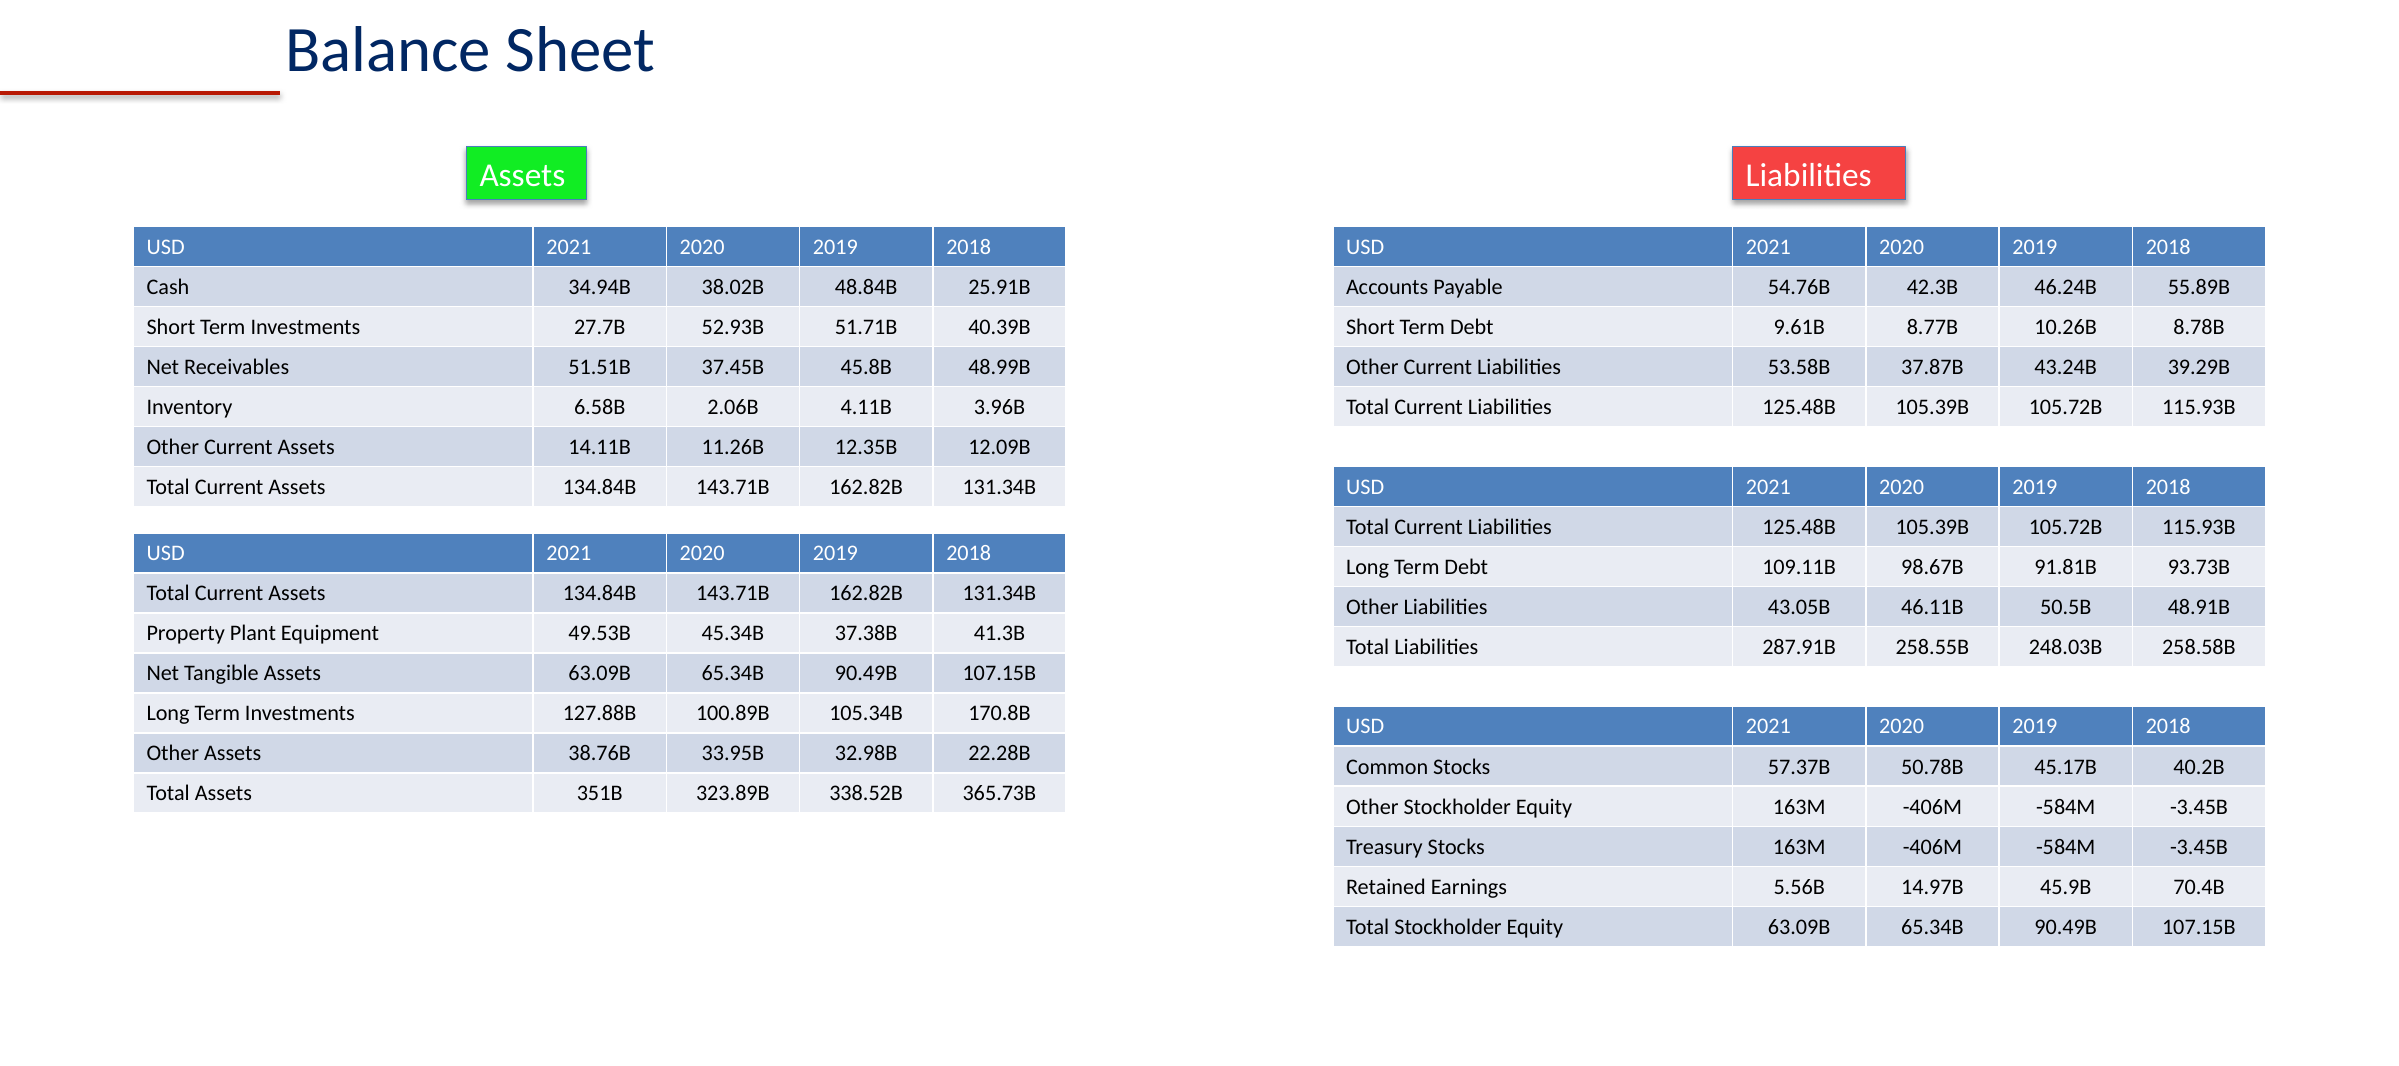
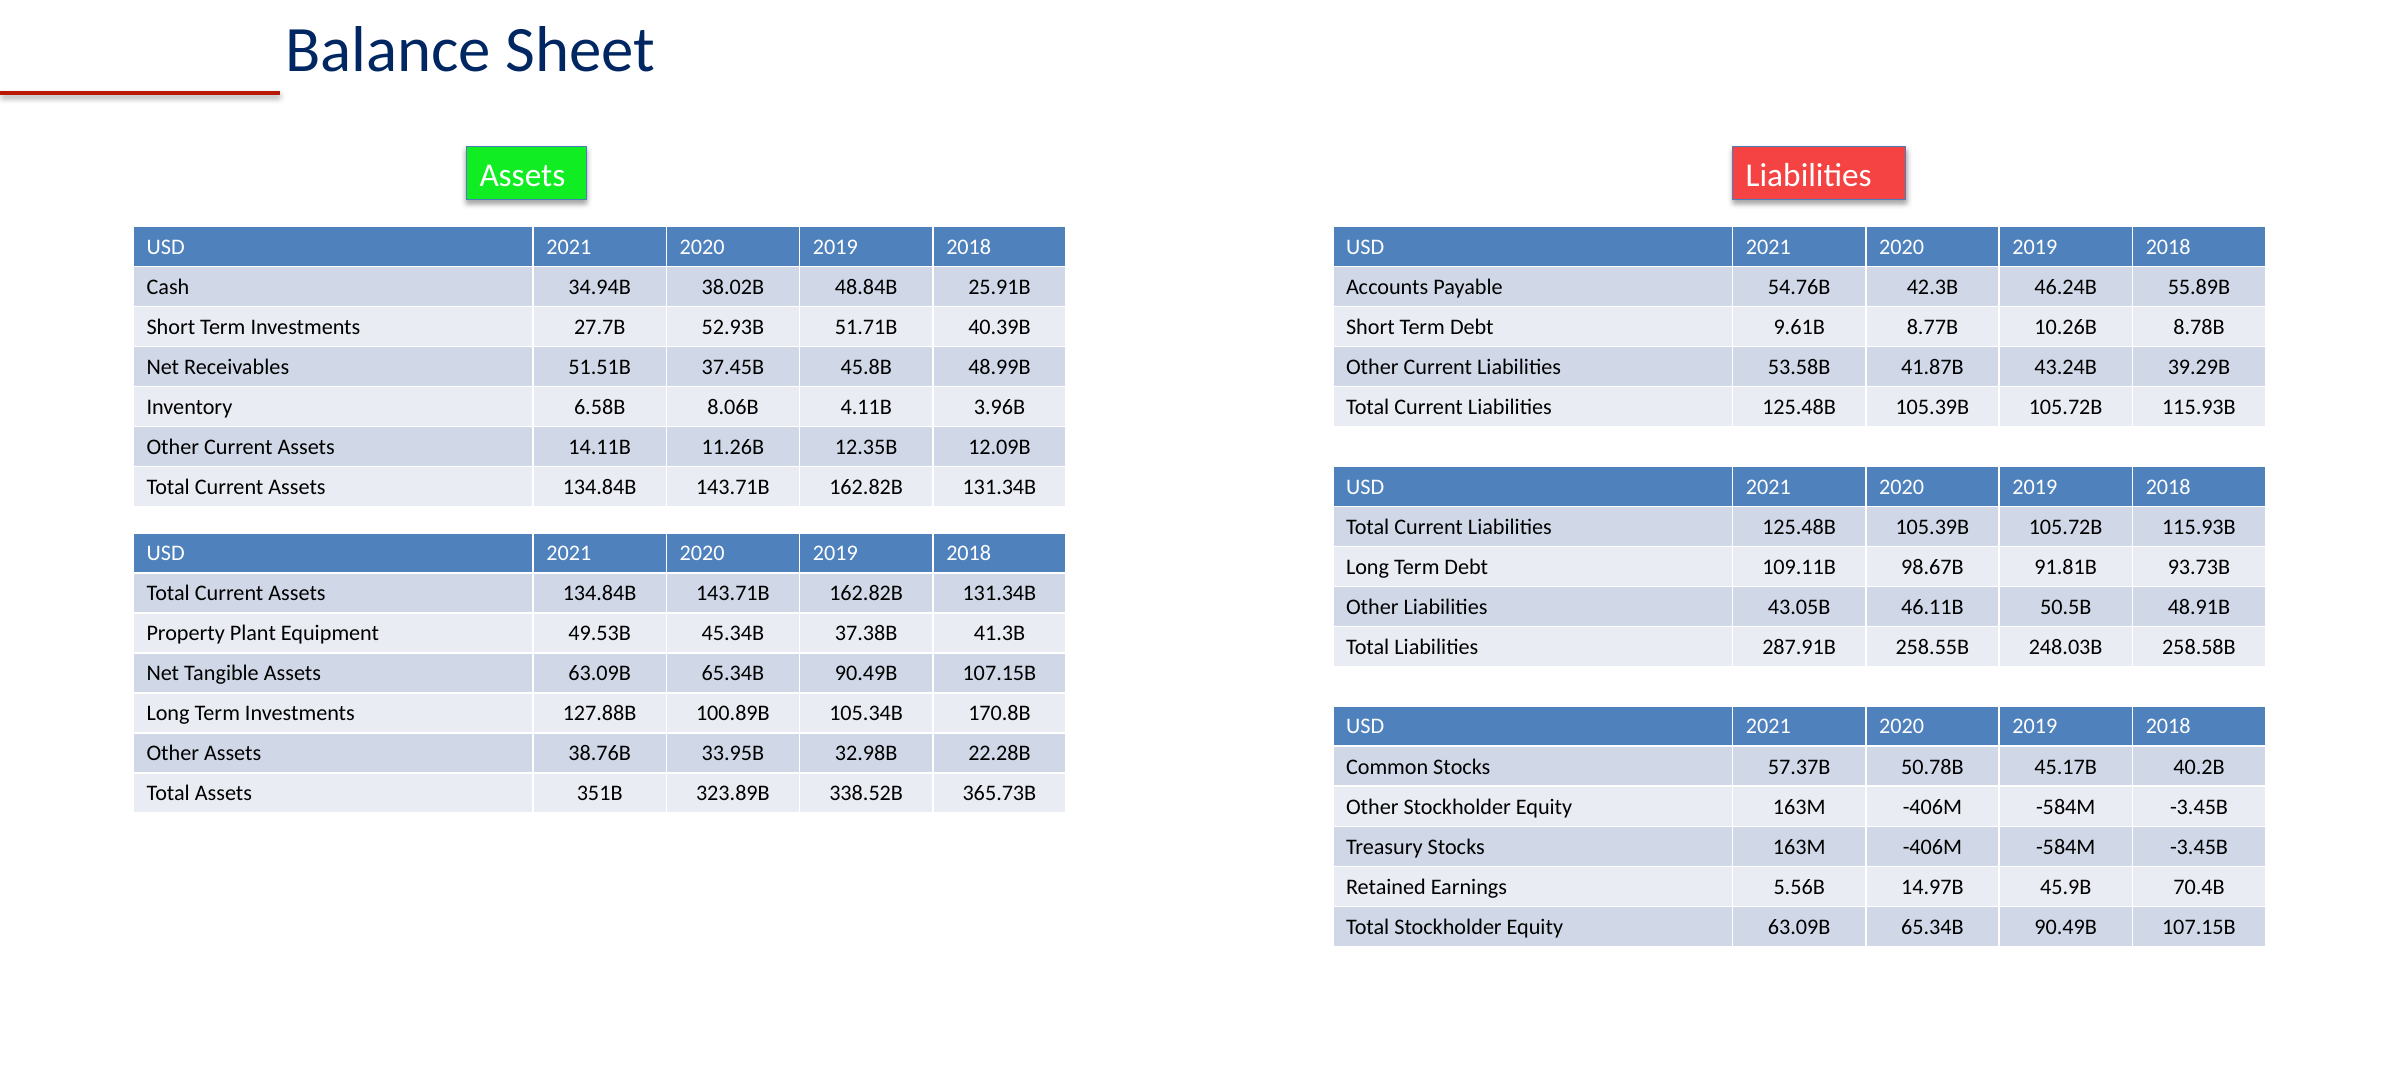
37.87B: 37.87B -> 41.87B (1932, 367)
2.06B: 2.06B -> 8.06B (733, 407)
